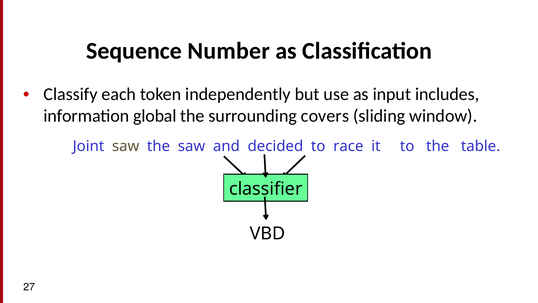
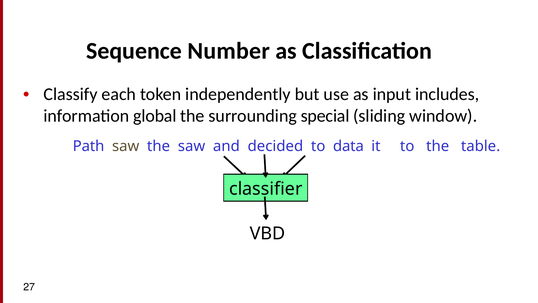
covers: covers -> special (325, 116)
Joint: Joint -> Path (89, 146)
race: race -> data (348, 146)
